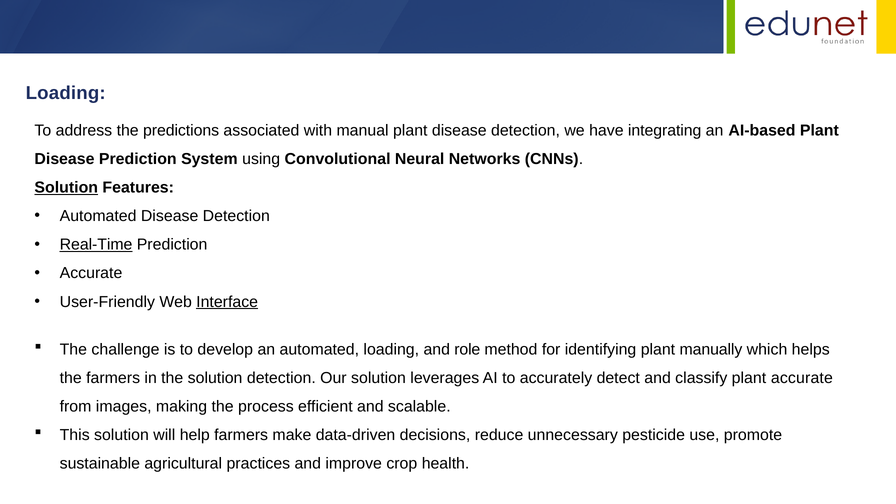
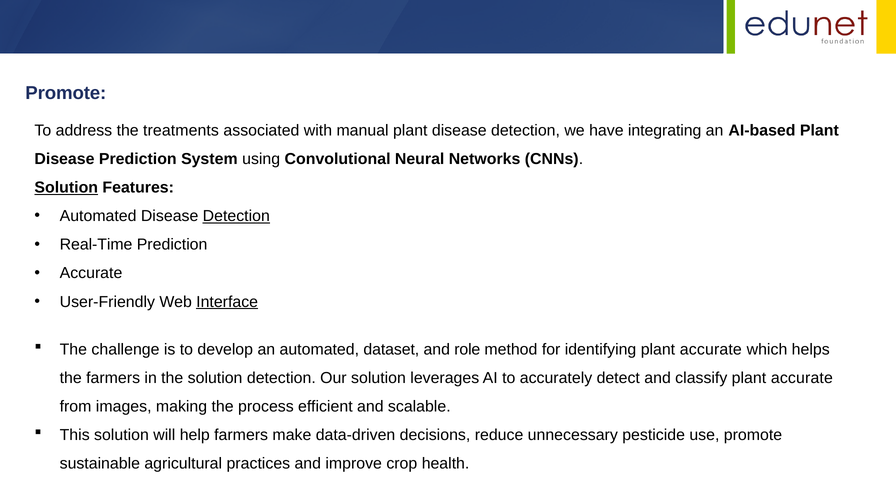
Loading: Loading -> Promote (66, 93)
predictions: predictions -> treatments (181, 130)
Detection underline: none -> present (236, 216)
Real-Time underline: present -> none (96, 245)
automated loading: loading -> dataset (391, 349)
identifying plant manually: manually -> accurate (711, 349)
